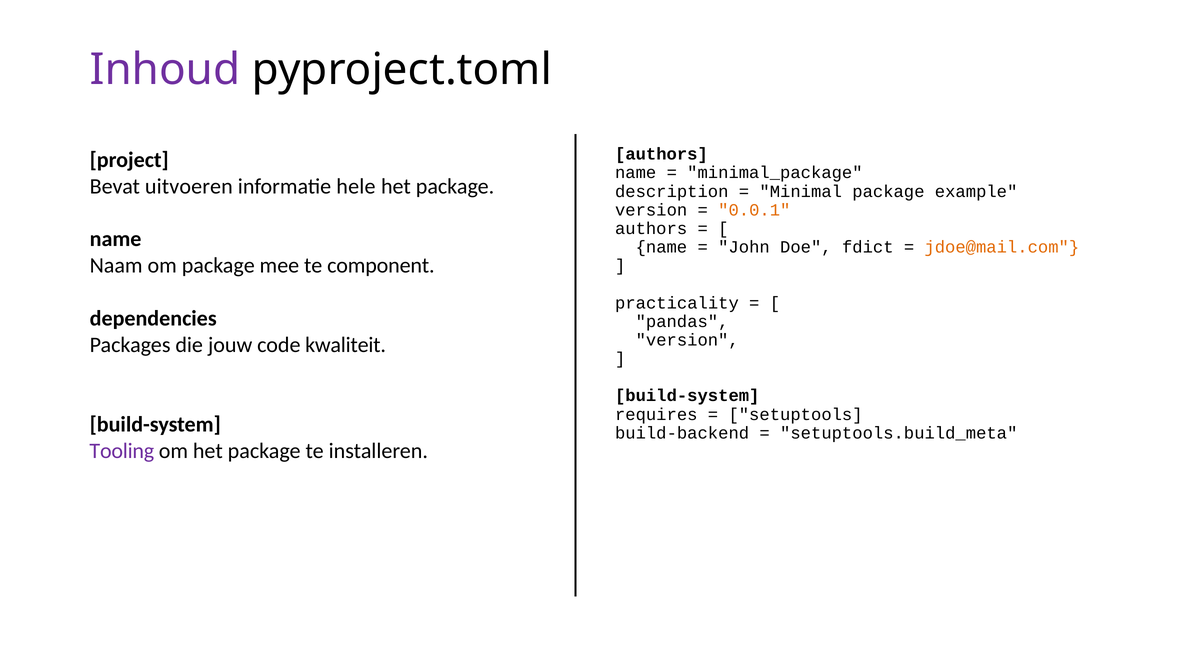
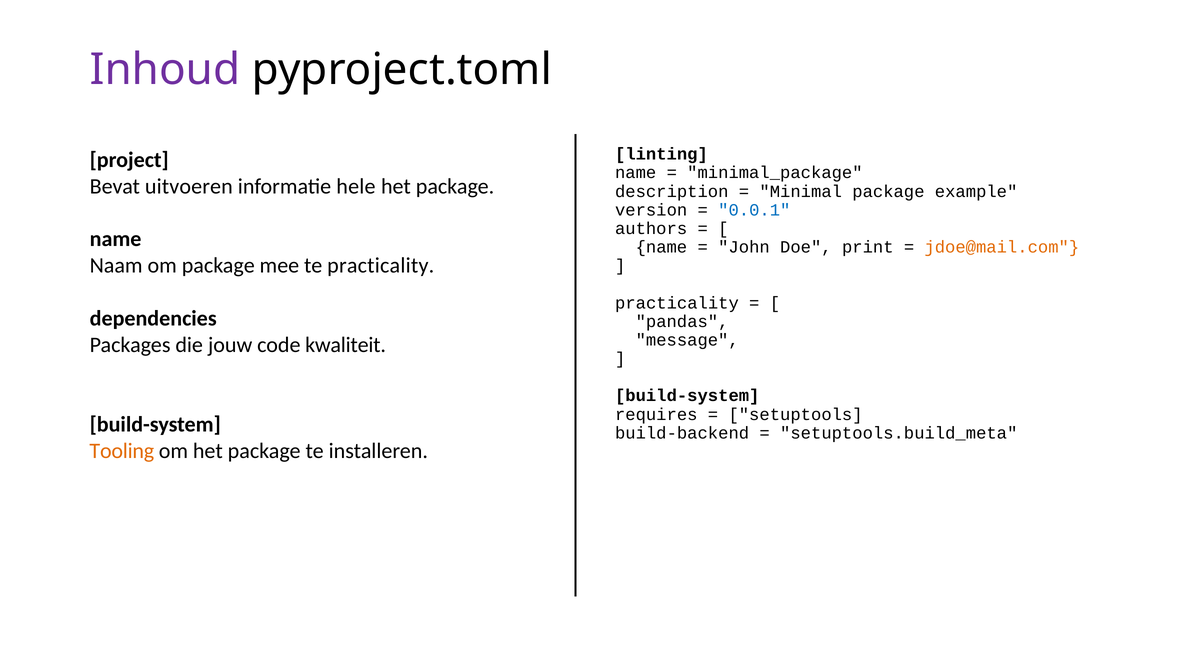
authors: authors -> linting (661, 154)
0.0.1 colour: orange -> blue (754, 210)
fdict: fdict -> print (868, 247)
te component: component -> practicality (381, 266)
version: version -> message (687, 340)
Tooling colour: purple -> orange (122, 451)
